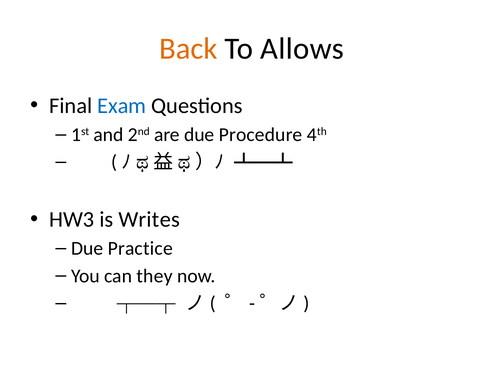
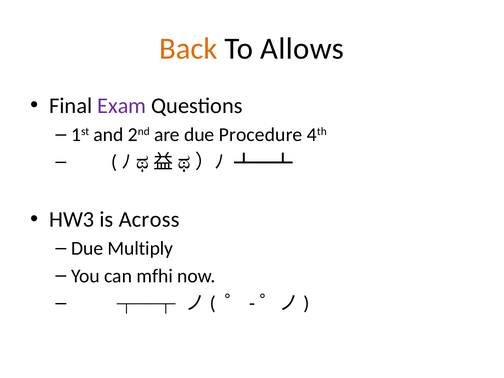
Exam colour: blue -> purple (122, 106)
Writes: Writes -> Across (149, 219)
Practice: Practice -> Multiply (140, 248)
they: they -> mfhi (155, 276)
